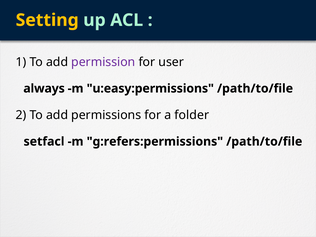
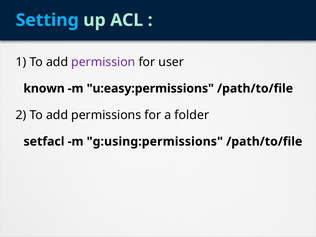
Setting colour: yellow -> light blue (47, 20)
always: always -> known (44, 88)
g:refers:permissions: g:refers:permissions -> g:using:permissions (155, 142)
